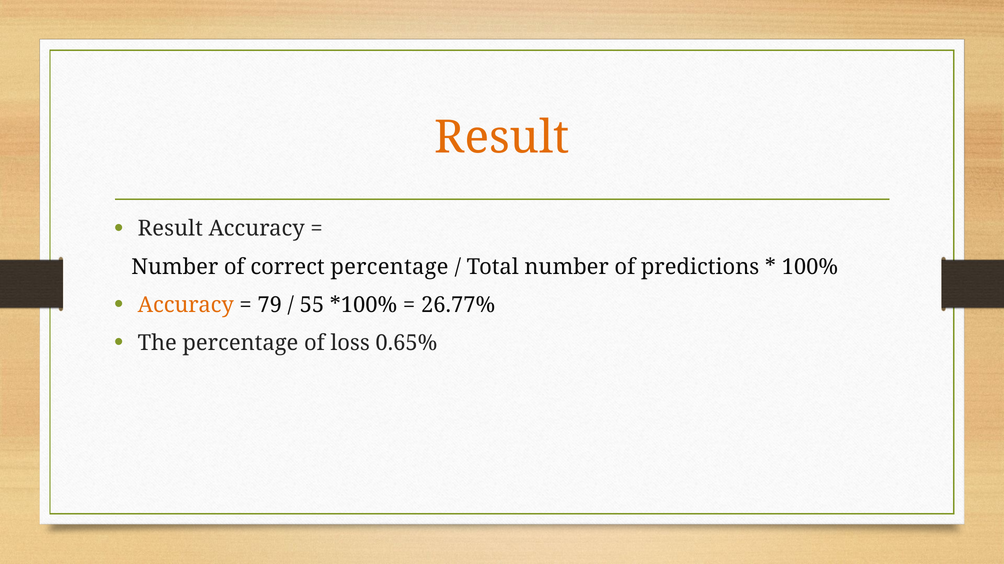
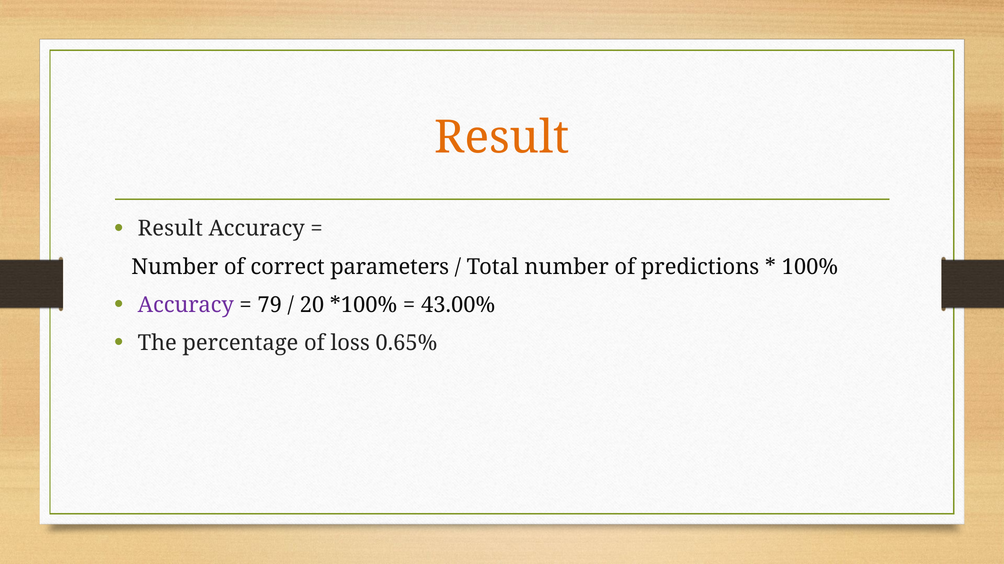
correct percentage: percentage -> parameters (390, 267)
Accuracy colour: orange -> purple (186, 305)
55: 55 -> 20 (312, 305)
26.77%: 26.77% -> 43.00% (458, 305)
